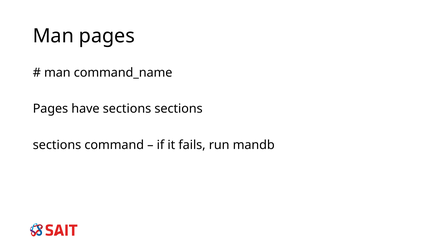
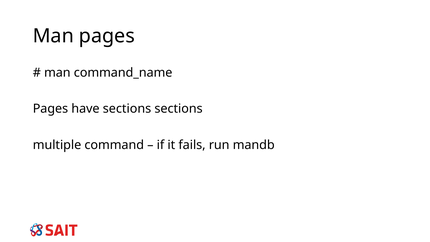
sections: sections -> multiple (57, 145)
